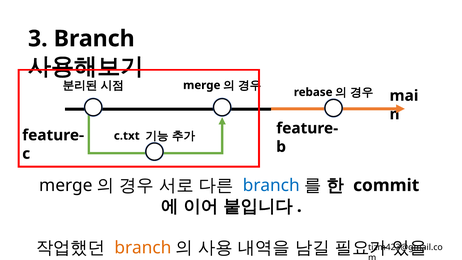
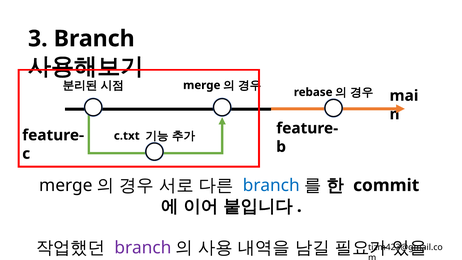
branch colour: orange -> purple (143, 248)
